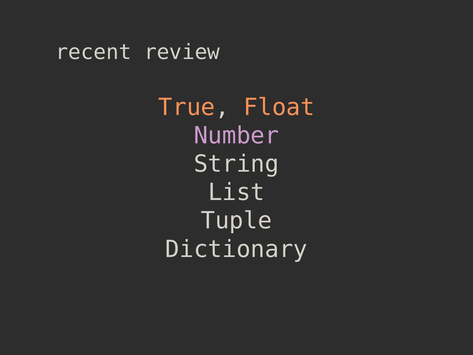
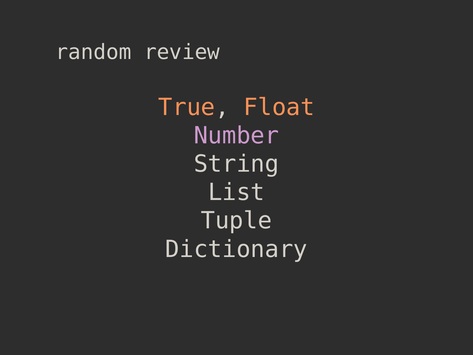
recent: recent -> random (93, 52)
